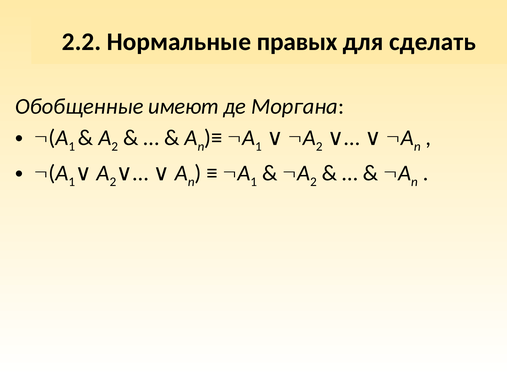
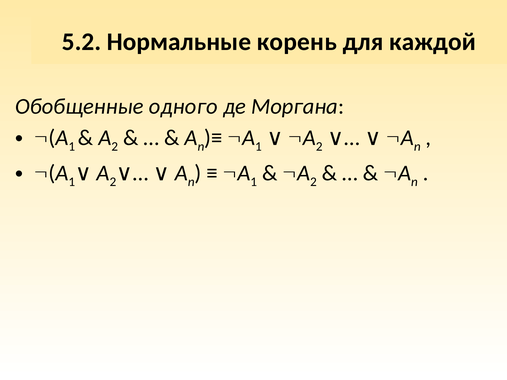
2.2: 2.2 -> 5.2 (82, 42)
правых: правых -> корень (297, 42)
сделать: сделать -> каждой (433, 42)
имеют: имеют -> одного (183, 106)
